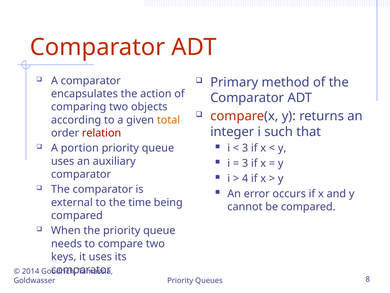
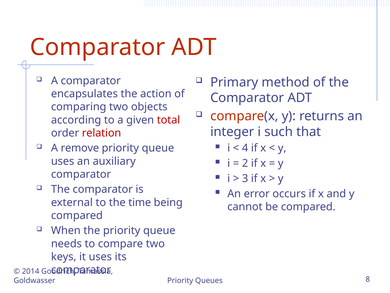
total colour: orange -> red (169, 120)
portion: portion -> remove (80, 148)
3: 3 -> 4 (245, 148)
3: 3 -> 2 (245, 163)
4: 4 -> 3 (245, 178)
